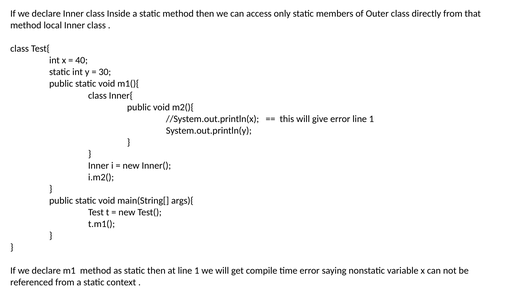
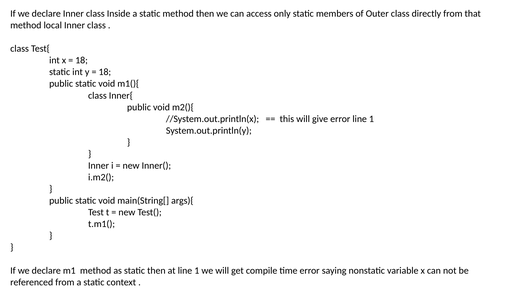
40: 40 -> 18 (82, 60)
30: 30 -> 18 (105, 72)
